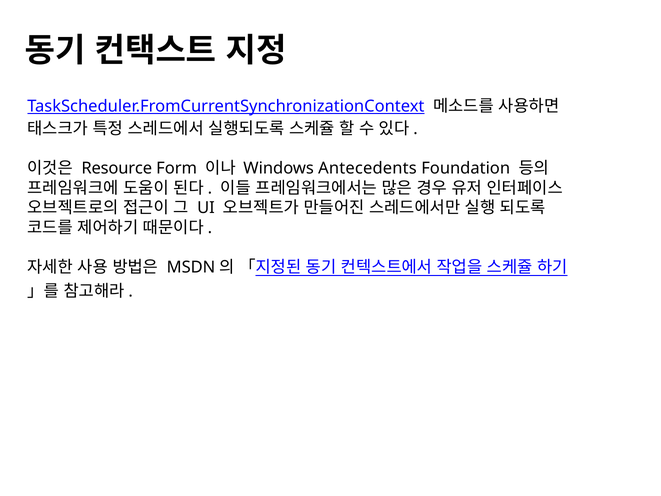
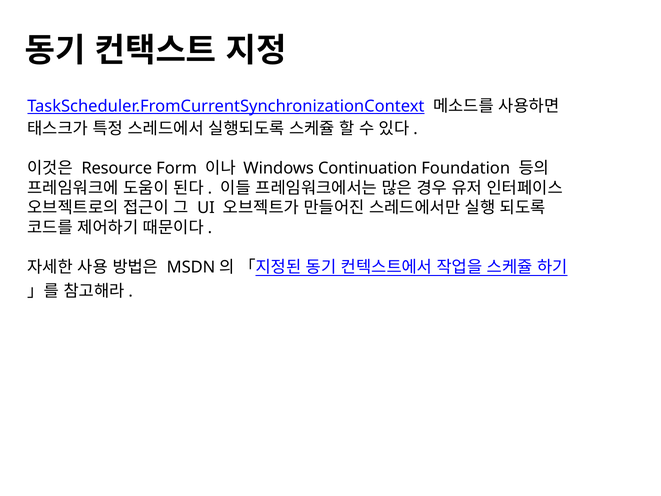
Antecedents: Antecedents -> Continuation (368, 168)
